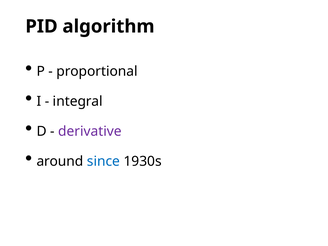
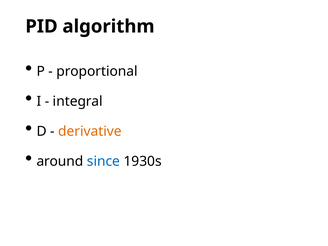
derivative colour: purple -> orange (90, 131)
